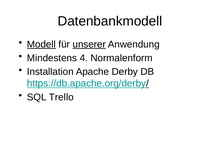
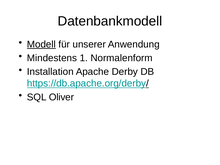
unserer underline: present -> none (89, 44)
4: 4 -> 1 (84, 58)
Trello: Trello -> Oliver (61, 97)
